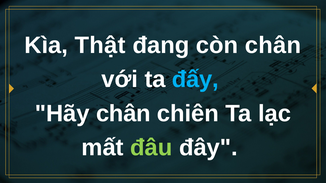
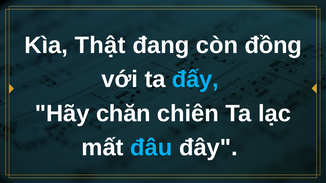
còn chân: chân -> đồng (273, 45)
Hãy chân: chân -> chăn (123, 114)
đâu colour: light green -> light blue (151, 148)
